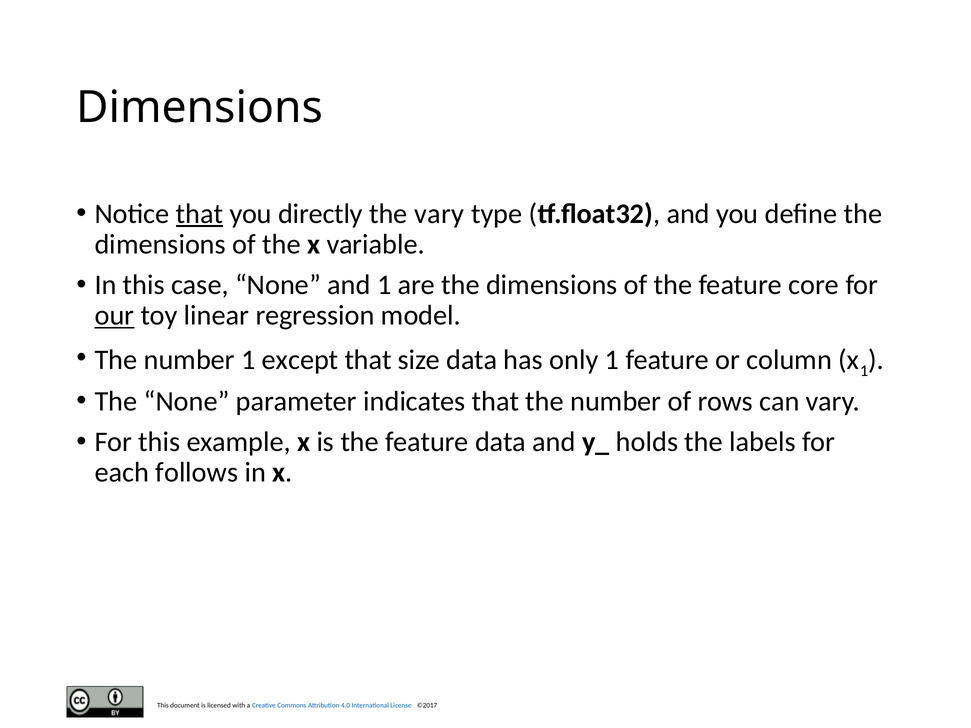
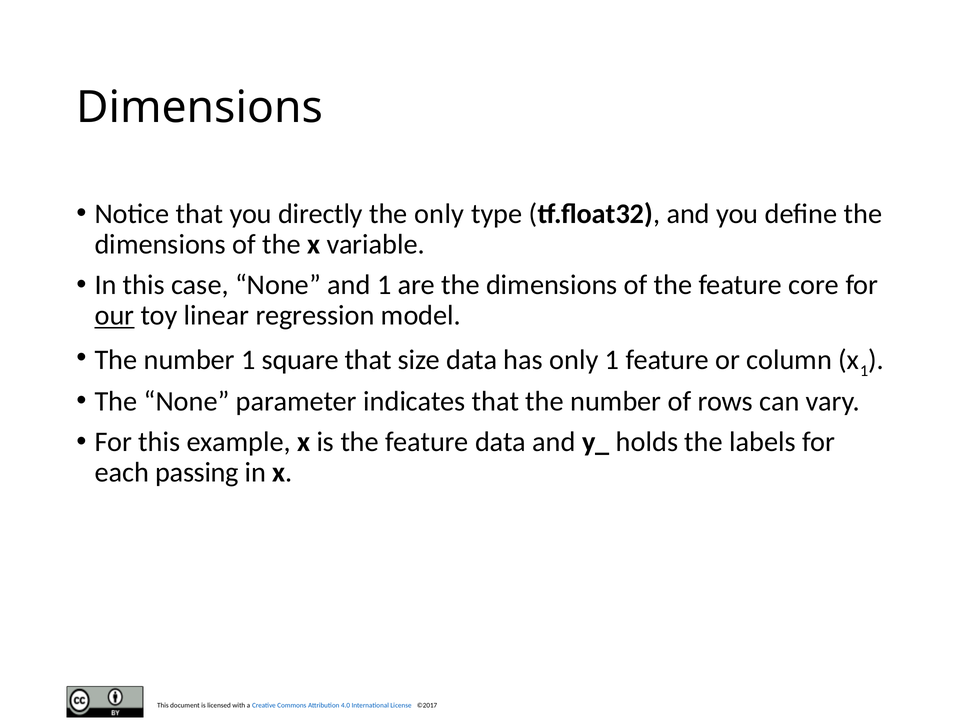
that underline: present -> none (200, 214)
the vary: vary -> only (439, 214)
except: except -> square (300, 360)
follows: follows -> passing (197, 473)
